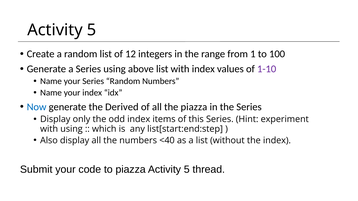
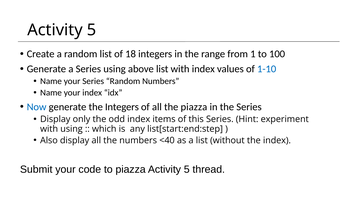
12: 12 -> 18 (131, 54)
1-10 colour: purple -> blue (267, 69)
the Derived: Derived -> Integers (122, 107)
